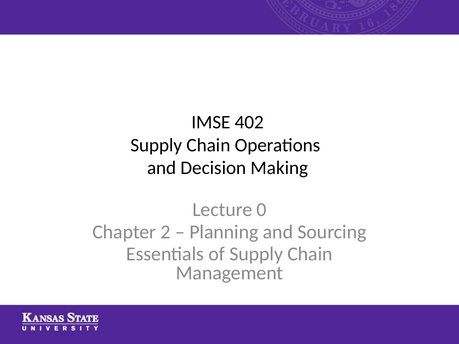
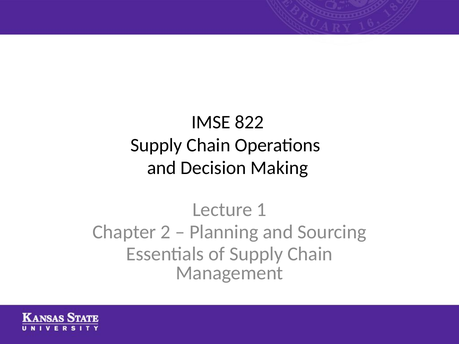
402: 402 -> 822 (249, 122)
0: 0 -> 1 (262, 210)
